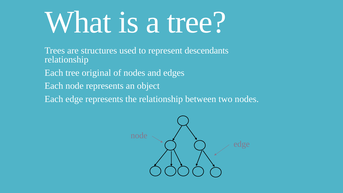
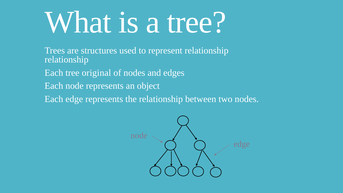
represent descendants: descendants -> relationship (207, 50)
